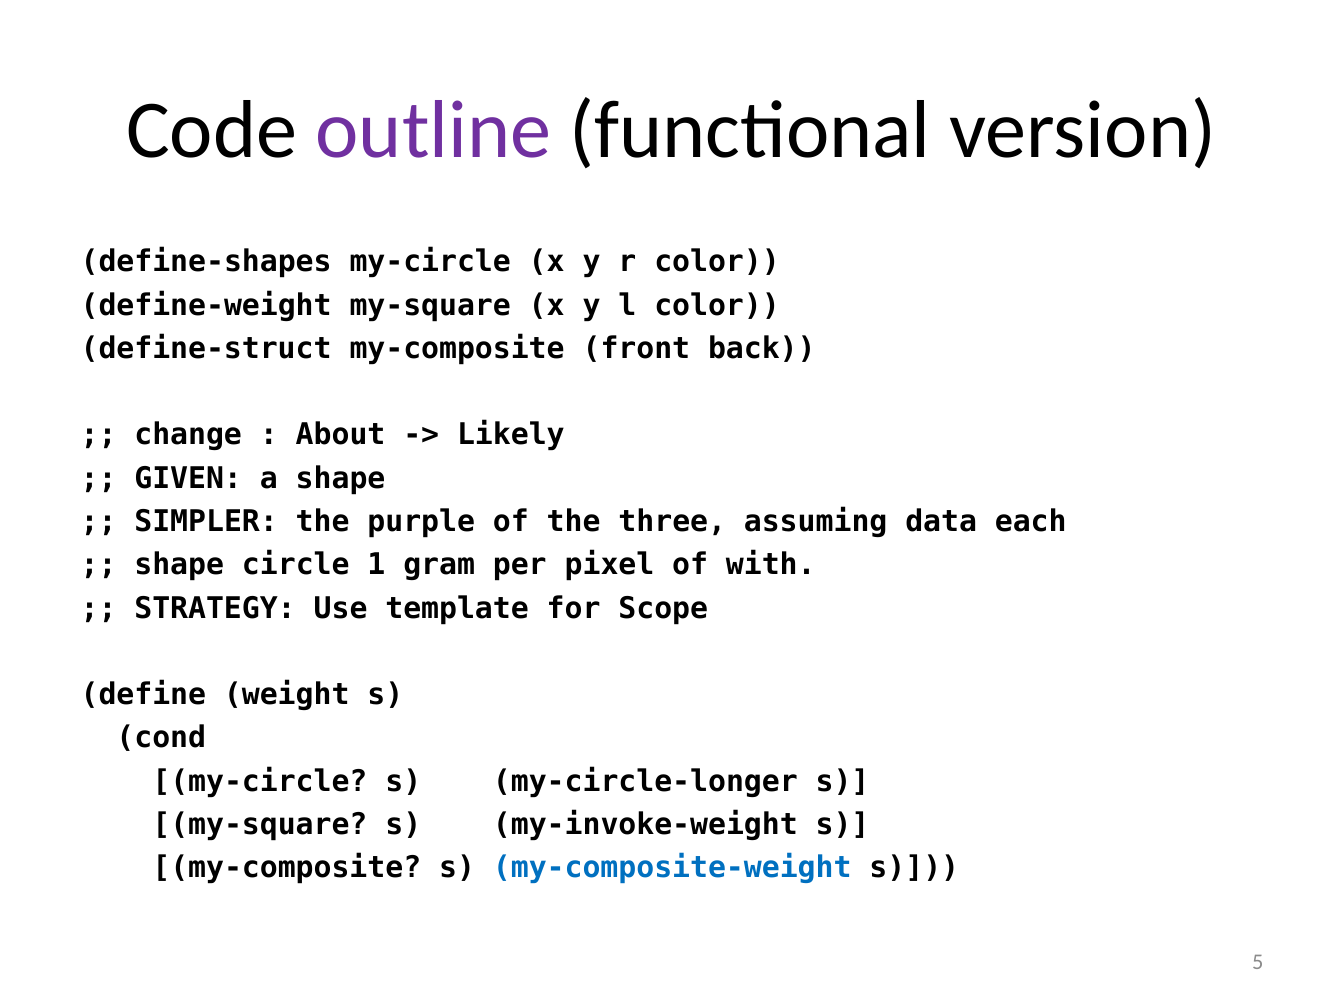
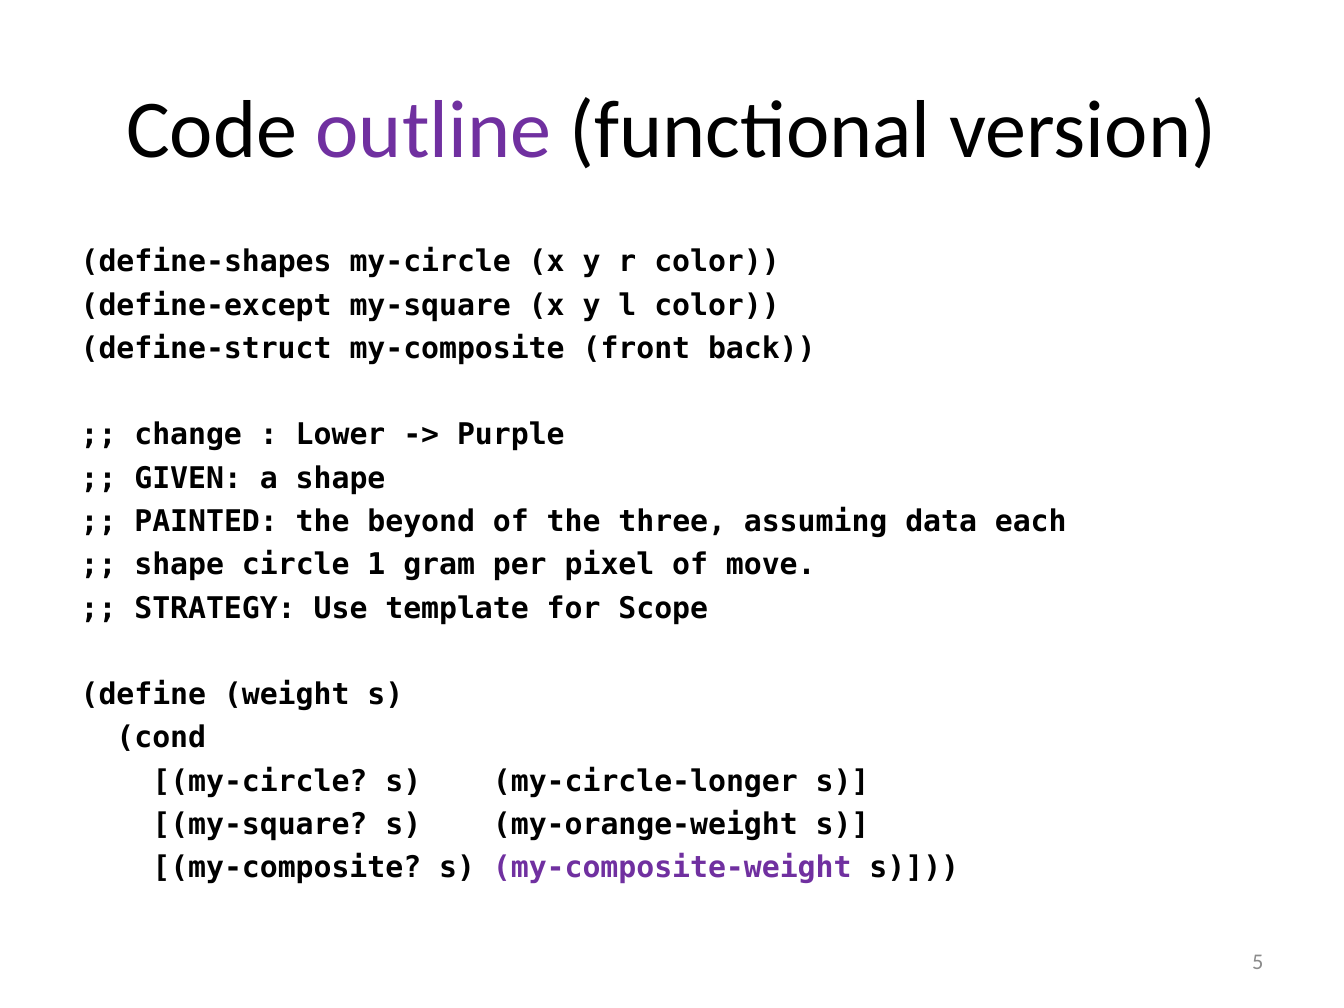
define-weight: define-weight -> define-except (206, 305)
About: About -> Lower (341, 435)
Likely: Likely -> Purple (511, 435)
SIMPLER: SIMPLER -> PAINTED (206, 522)
purple: purple -> beyond (421, 522)
with: with -> move (771, 565)
my-invoke-weight: my-invoke-weight -> my-orange-weight (645, 825)
my-composite-weight colour: blue -> purple (672, 868)
